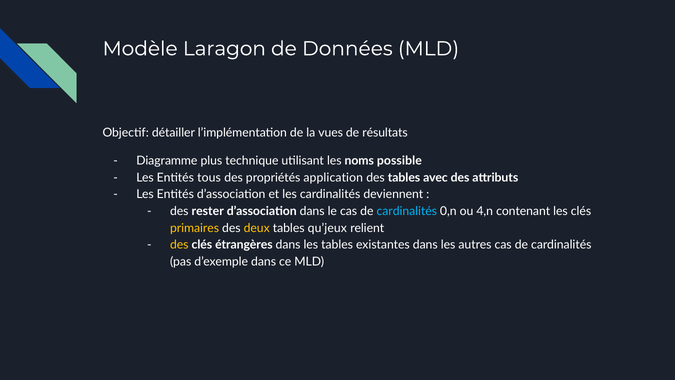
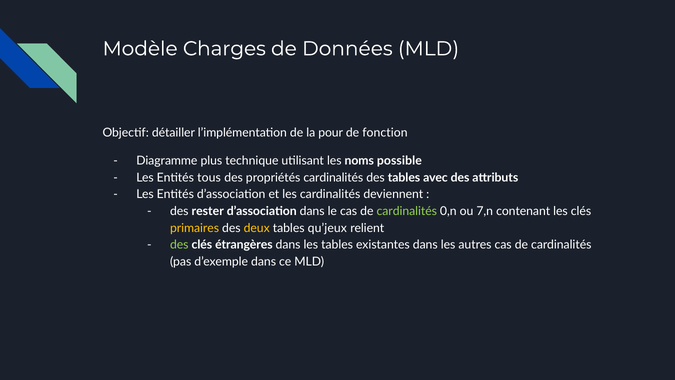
Laragon: Laragon -> Charges (224, 49)
vues: vues -> pour (331, 133)
résultats: résultats -> fonction (385, 133)
propriétés application: application -> cardinalités (333, 177)
cardinalités colour: light blue -> light green (407, 211)
4,n: 4,n -> 7,n (485, 211)
des colour: yellow -> light green (179, 245)
